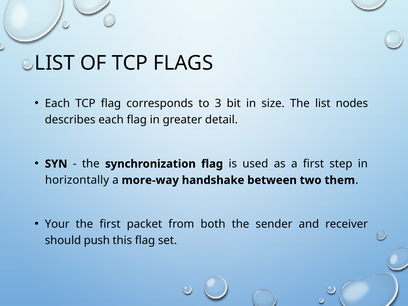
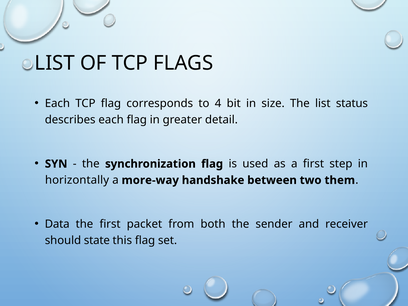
3: 3 -> 4 (218, 104)
nodes: nodes -> status (352, 104)
Your: Your -> Data (57, 224)
push: push -> state (97, 240)
